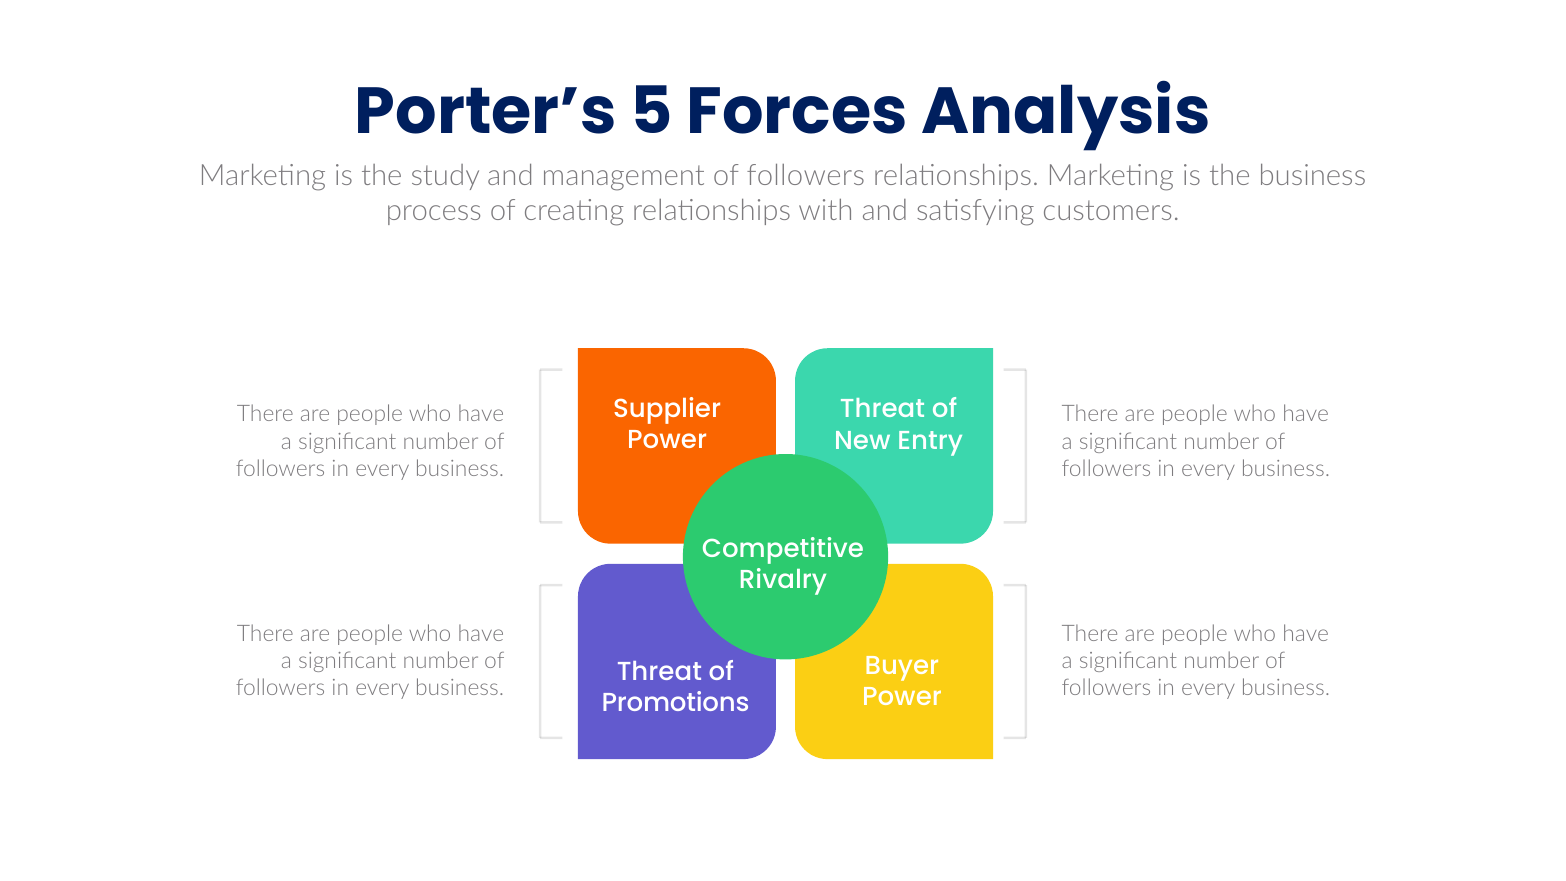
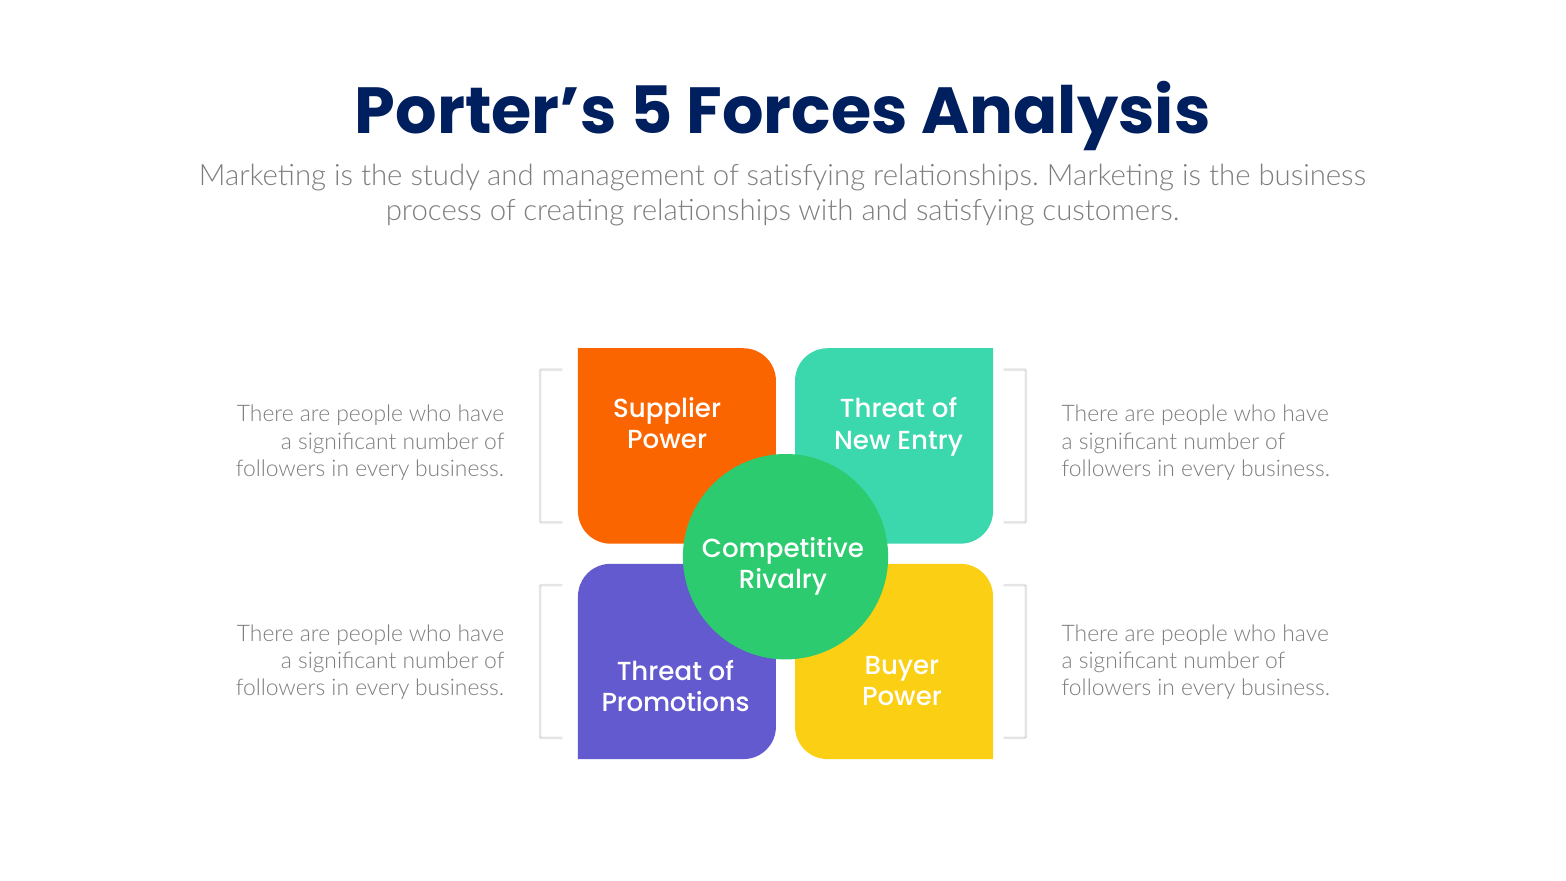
management of followers: followers -> satisfying (806, 176)
